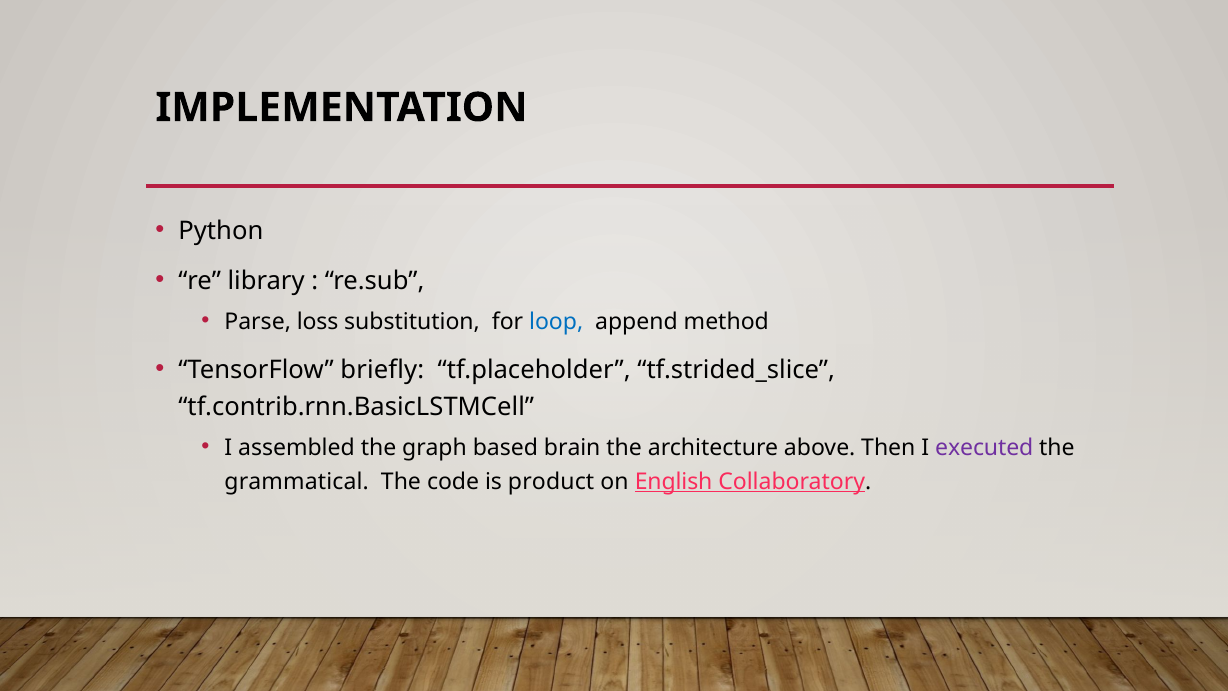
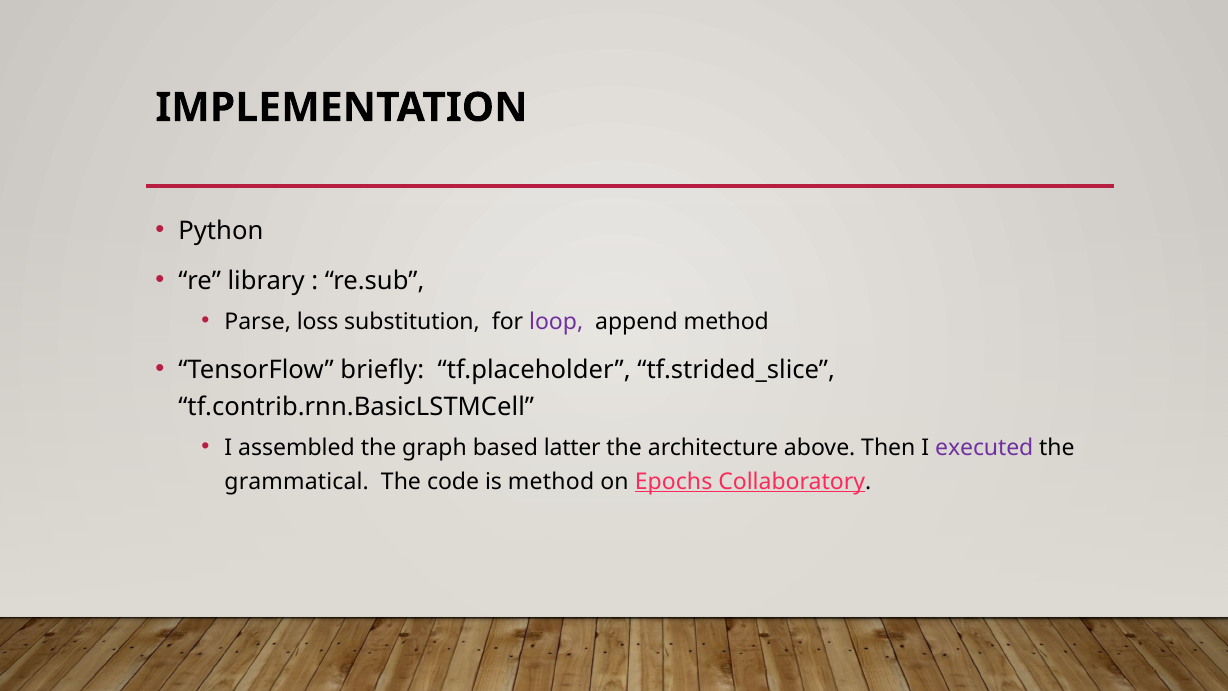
loop colour: blue -> purple (556, 321)
brain: brain -> latter (572, 447)
is product: product -> method (551, 481)
English: English -> Epochs (674, 481)
